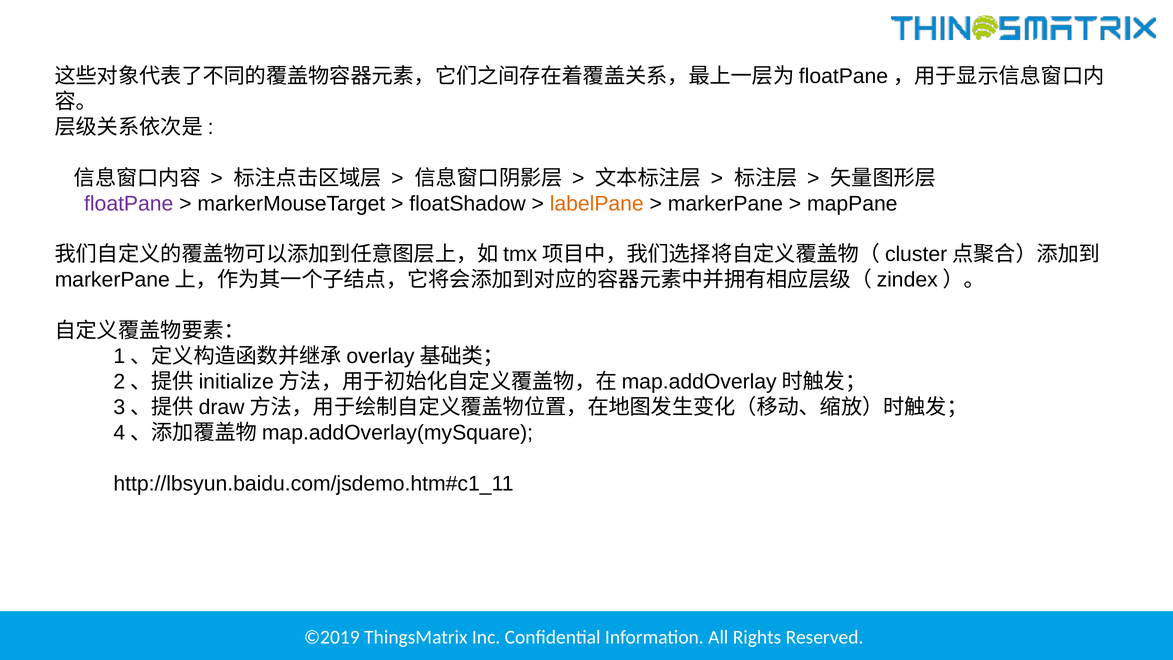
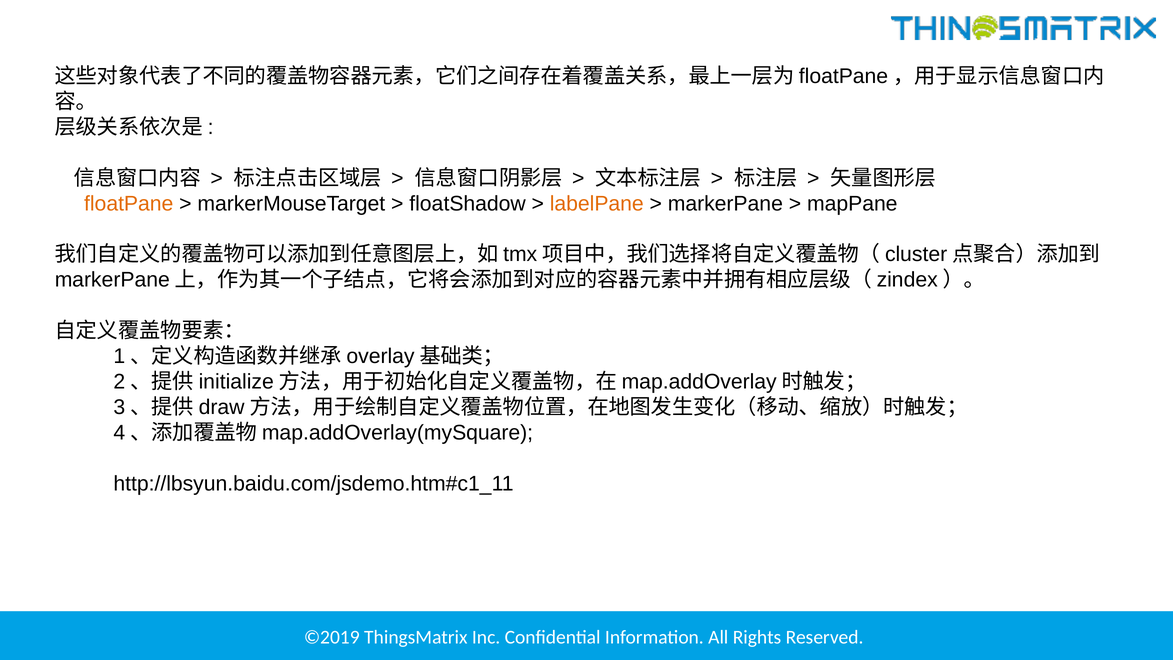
floatPane colour: purple -> orange (129, 203)
